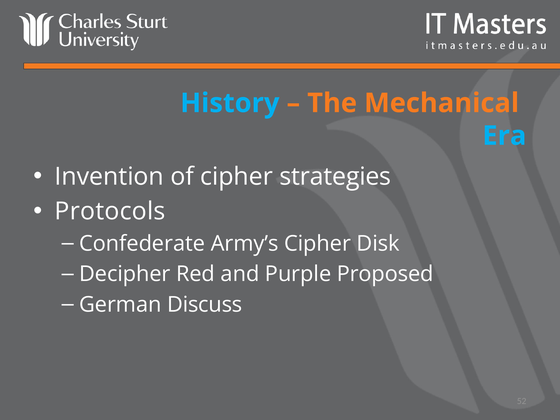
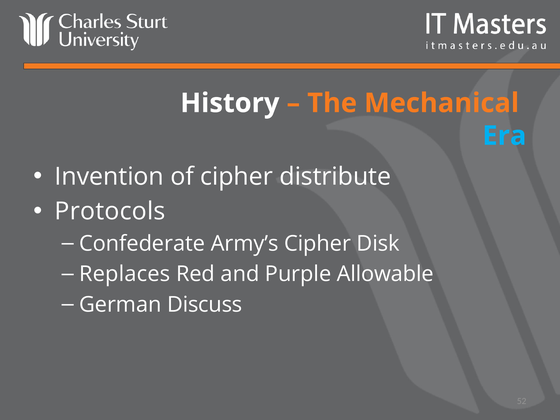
History colour: light blue -> white (230, 103)
strategies: strategies -> distribute (335, 177)
Decipher: Decipher -> Replaces (125, 274)
Proposed: Proposed -> Allowable (385, 274)
